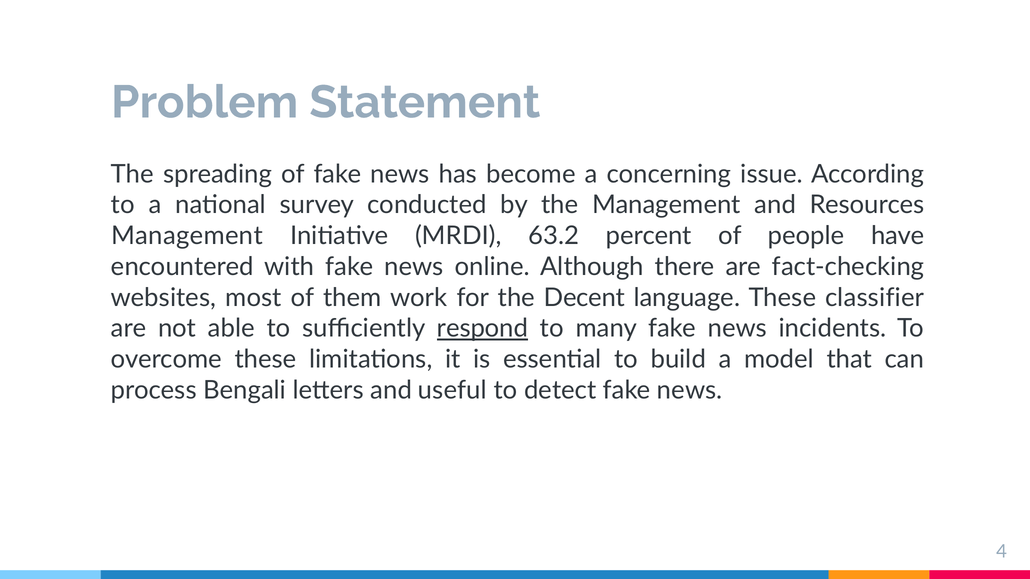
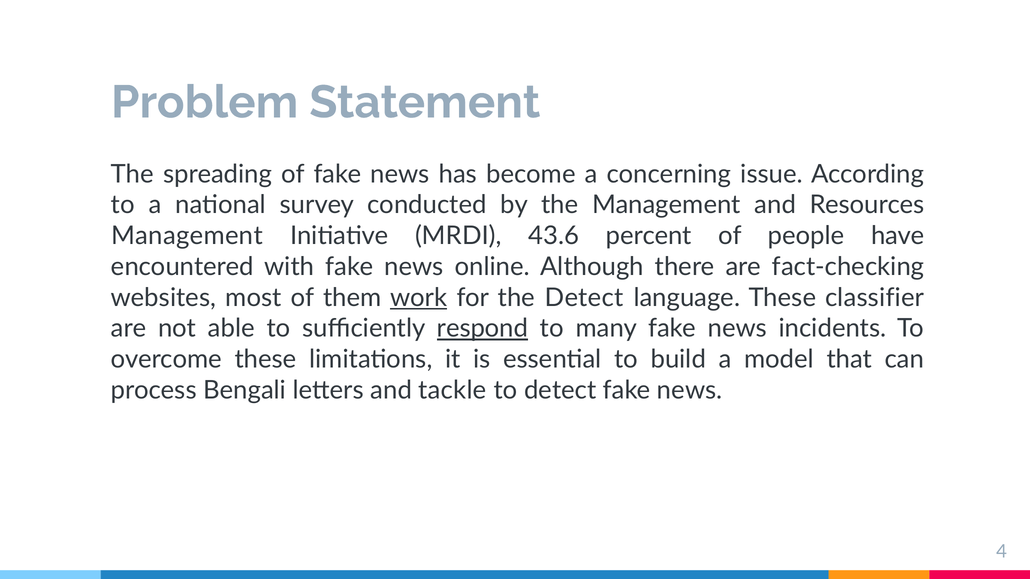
63.2: 63.2 -> 43.6 (554, 236)
work underline: none -> present (419, 298)
the Decent: Decent -> Detect (584, 298)
useful: useful -> tackle (452, 390)
